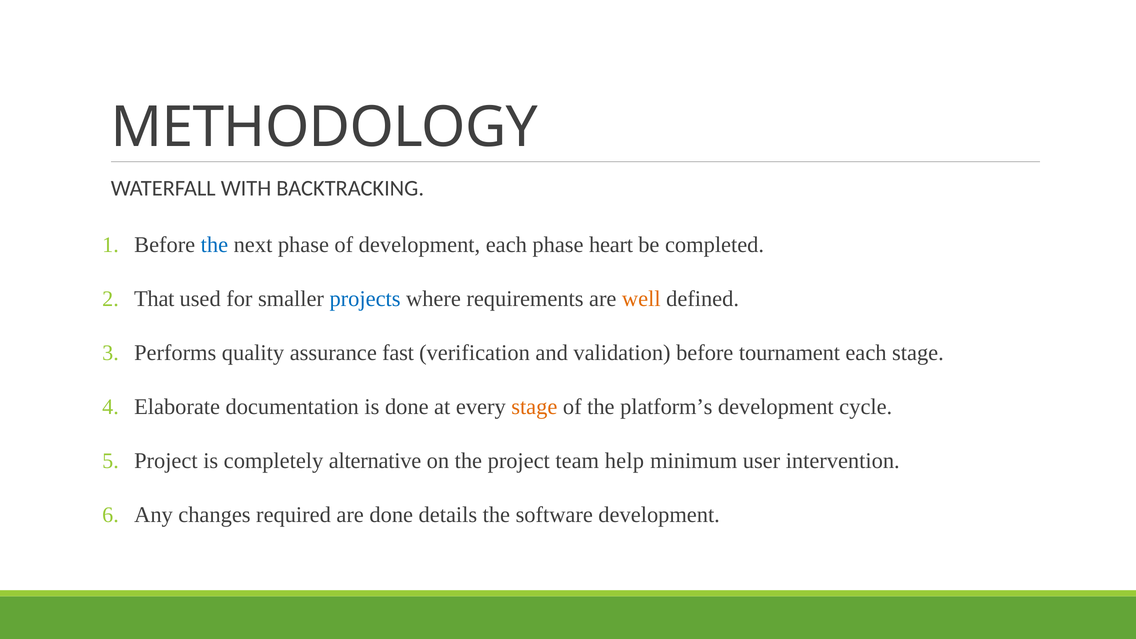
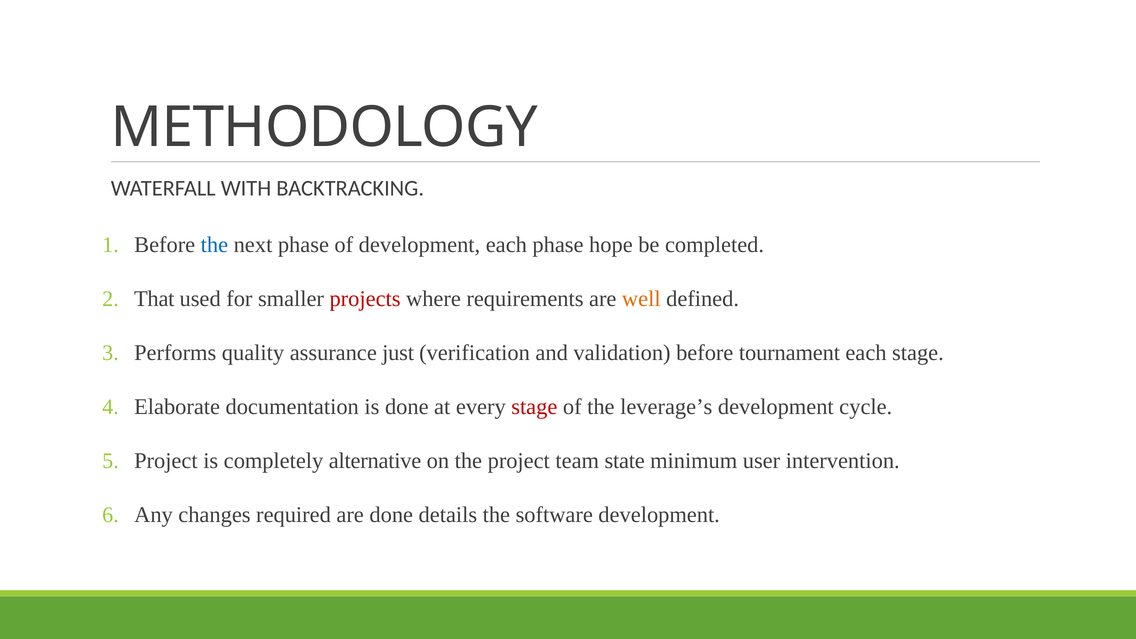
heart: heart -> hope (611, 245)
projects colour: blue -> red (365, 299)
fast: fast -> just (398, 353)
stage colour: orange -> red (534, 407)
platform’s: platform’s -> leverage’s (666, 407)
help: help -> state (625, 461)
